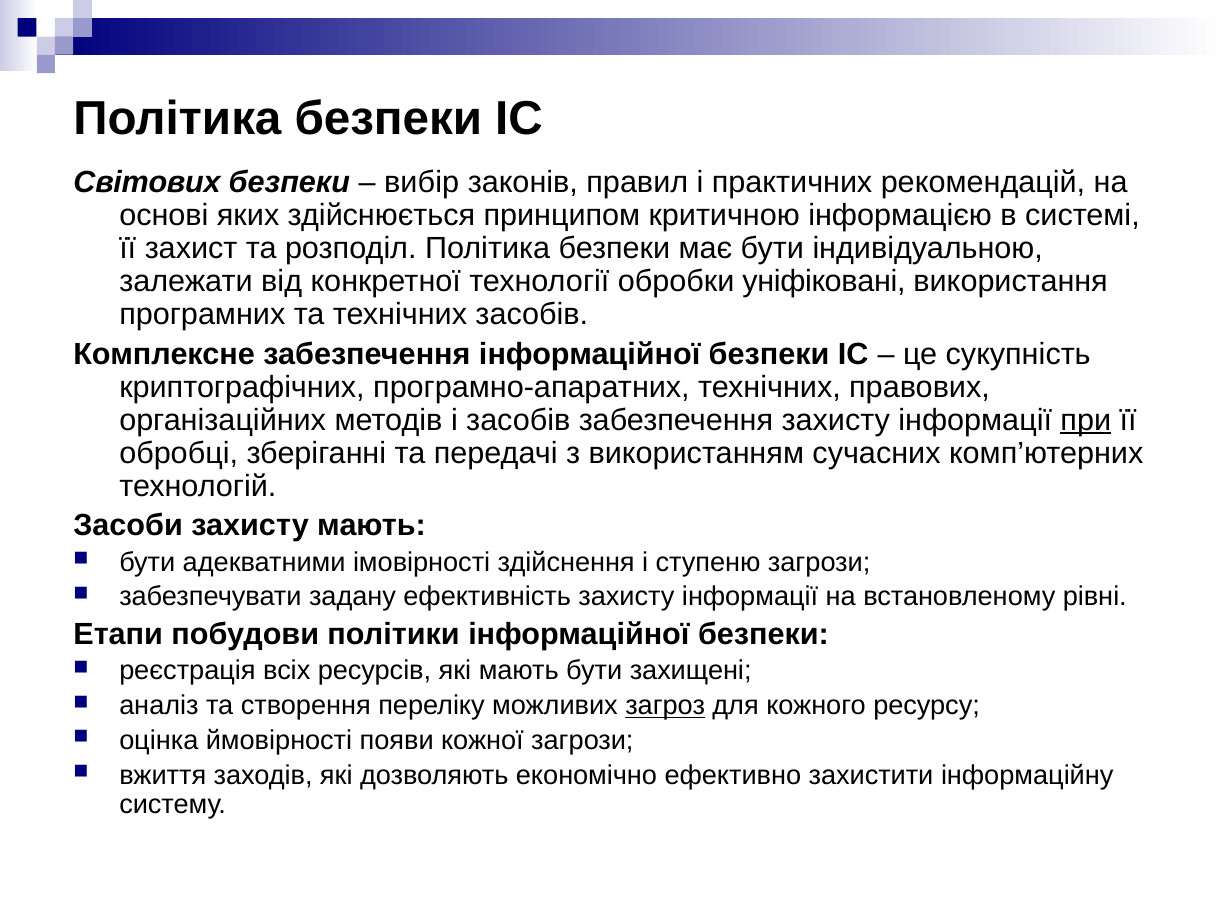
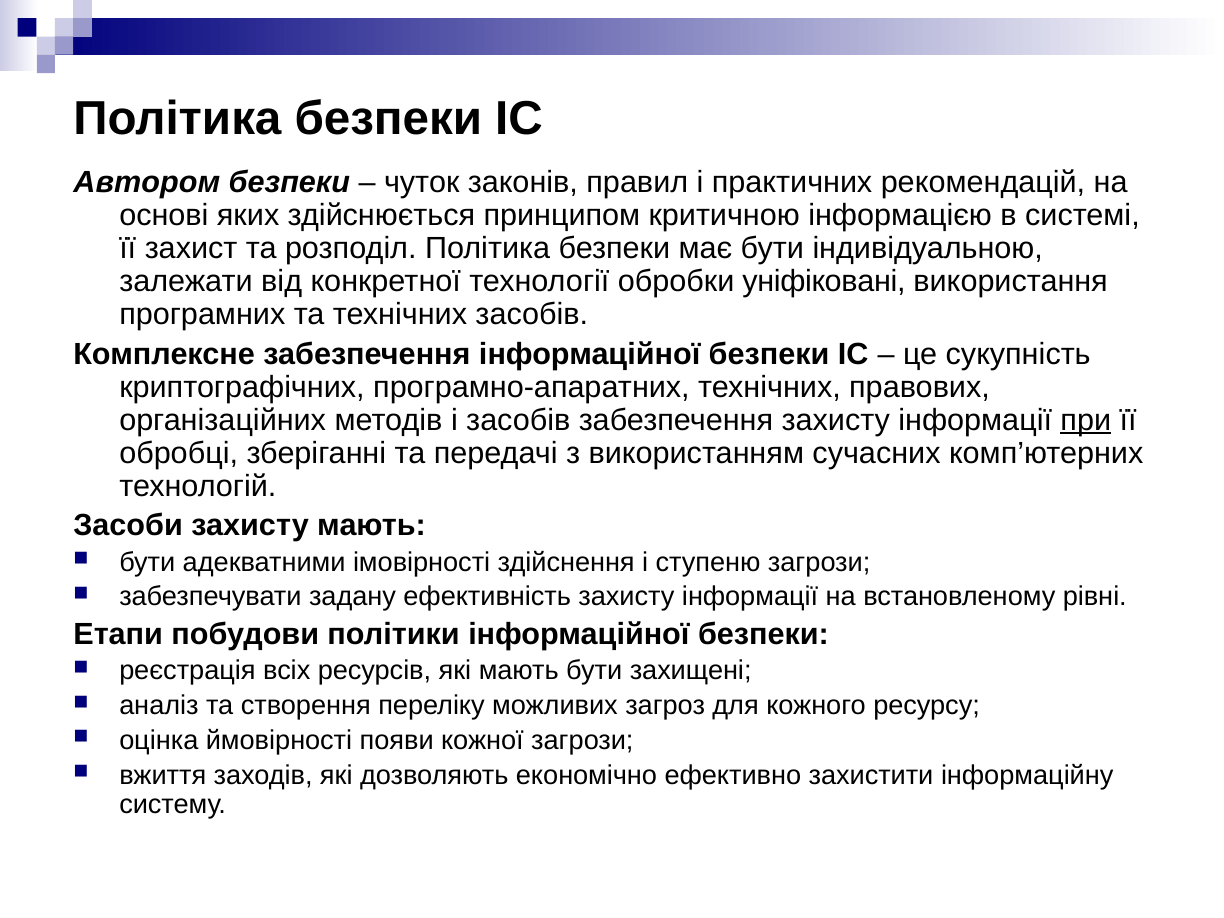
Світових: Світових -> Автором (147, 183)
вибір: вибір -> чуток (422, 183)
загроз underline: present -> none (665, 706)
